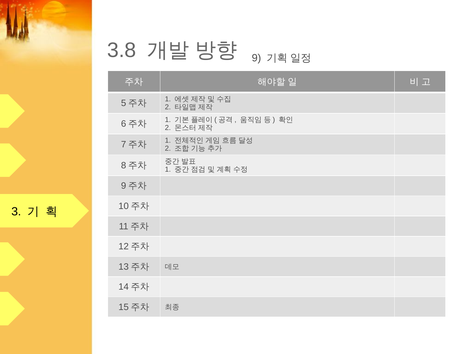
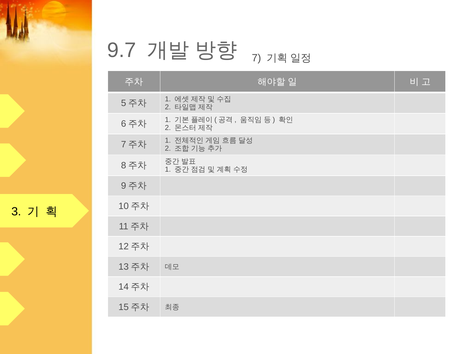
3.8: 3.8 -> 9.7 (122, 50)
9: 9 -> 7 (256, 58)
